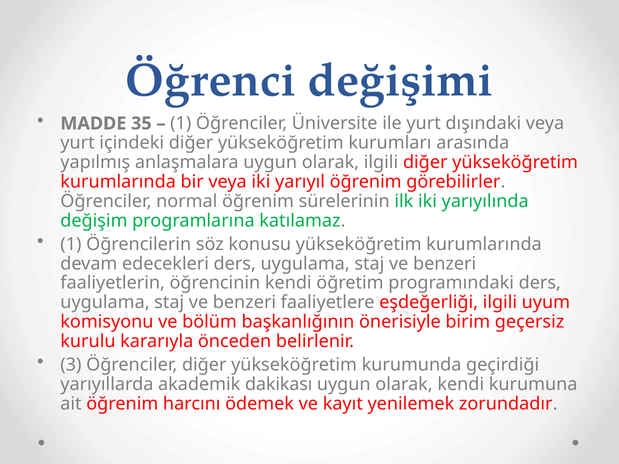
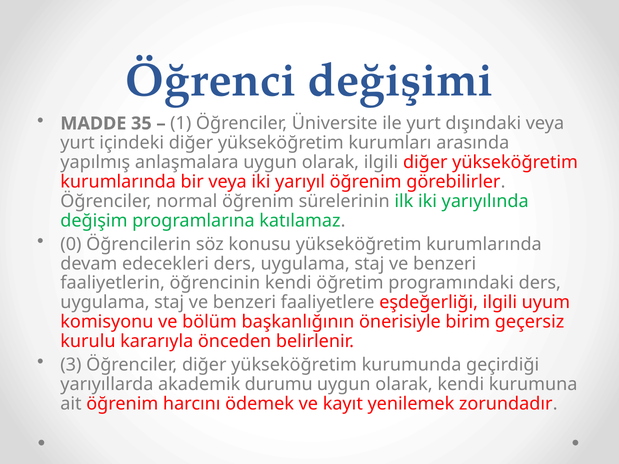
1: 1 -> 0 (71, 244)
dakikası: dakikası -> durumu (279, 384)
